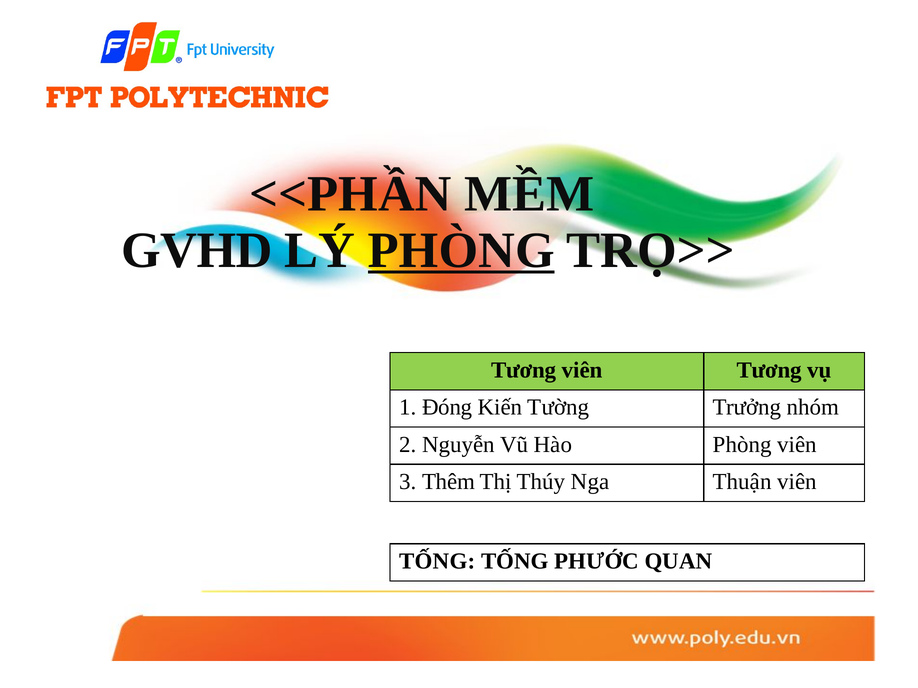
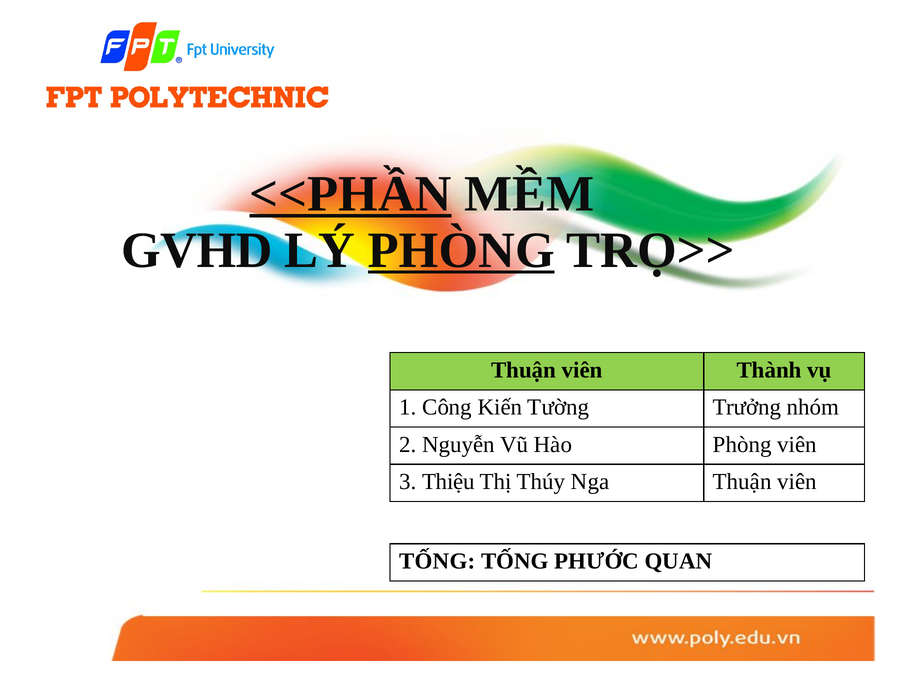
<<PHẦN underline: none -> present (351, 194)
Tương: Tương -> Thuận (524, 370)
viên Tương: Tương -> Thành (769, 370)
Đóng: Đóng -> Công (447, 408)
Thêm: Thêm -> Thiệu (448, 482)
